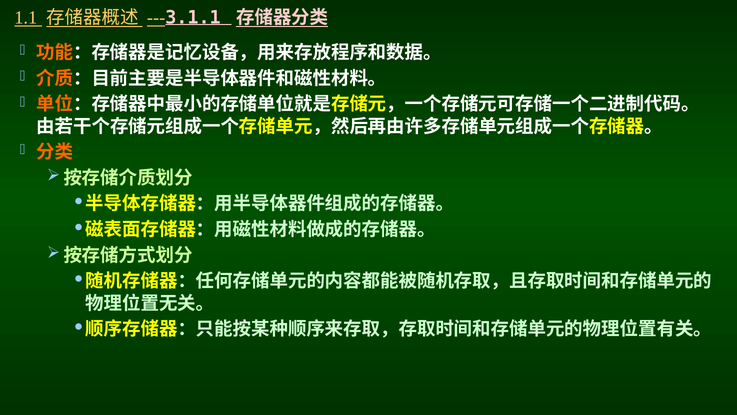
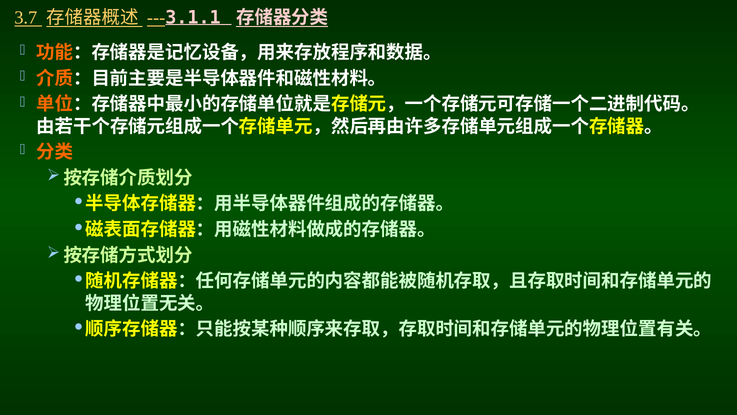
1.1: 1.1 -> 3.7 (26, 18)
